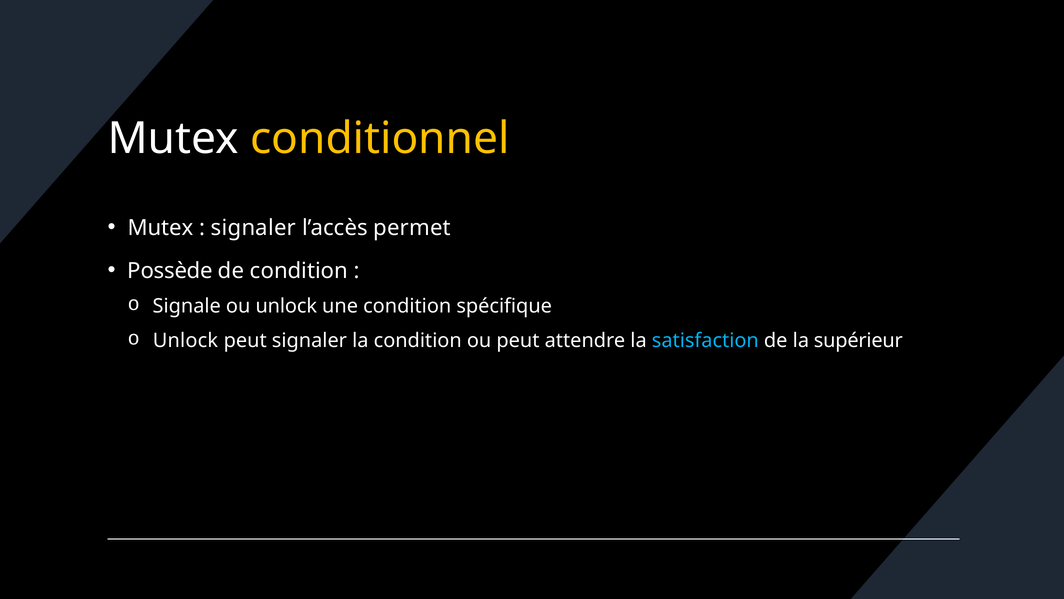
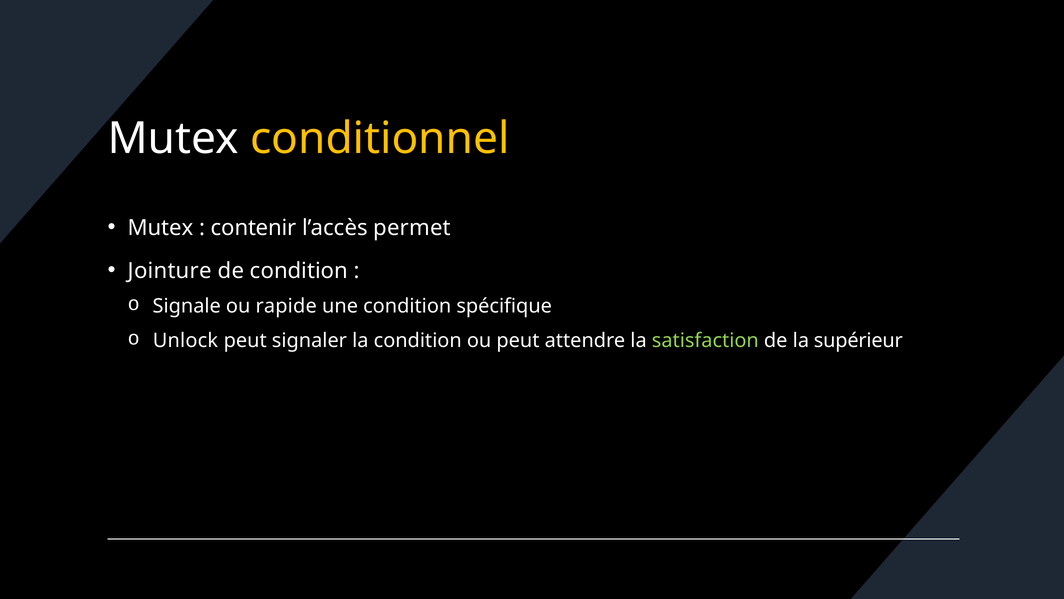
signaler: signaler -> contenir (254, 228)
Possède: Possède -> Jointure (170, 271)
ou unlock: unlock -> rapide (286, 306)
satisfaction colour: light blue -> light green (705, 340)
